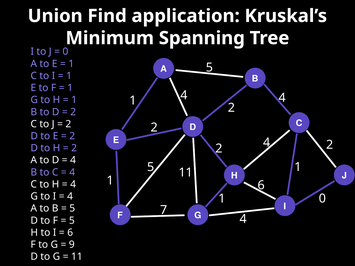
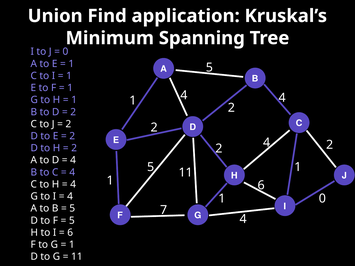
9: 9 -> 1 (72, 245)
